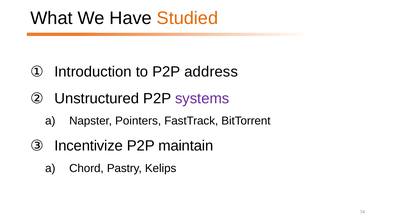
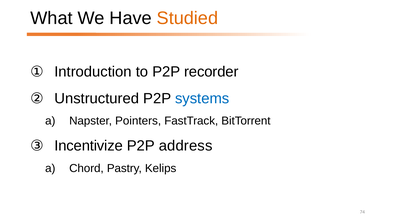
address: address -> recorder (211, 72)
systems colour: purple -> blue (202, 98)
maintain: maintain -> address (186, 146)
